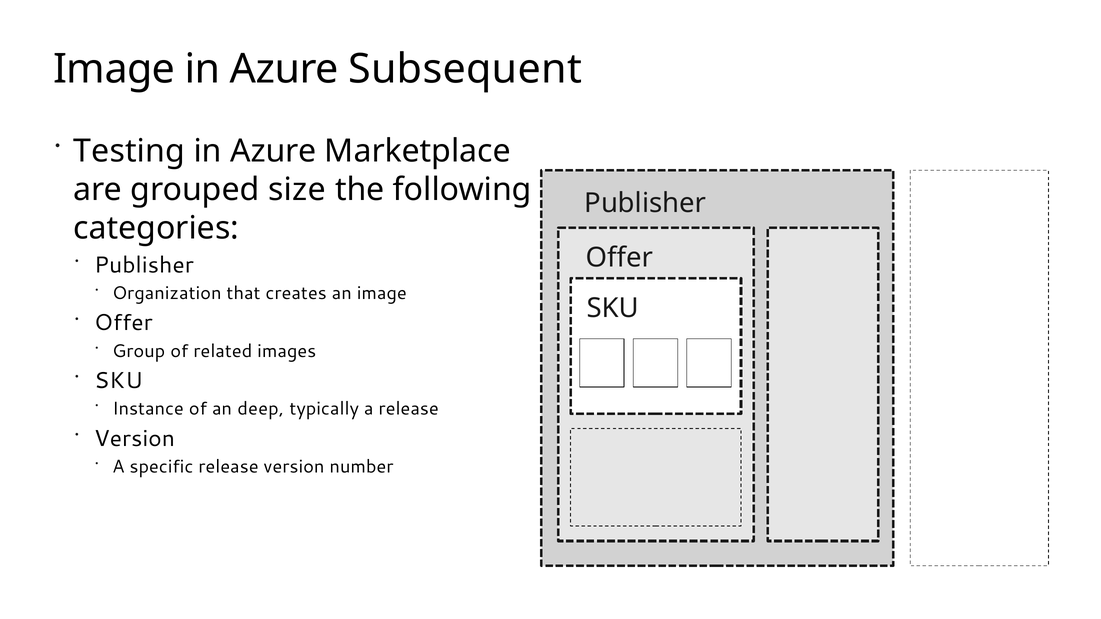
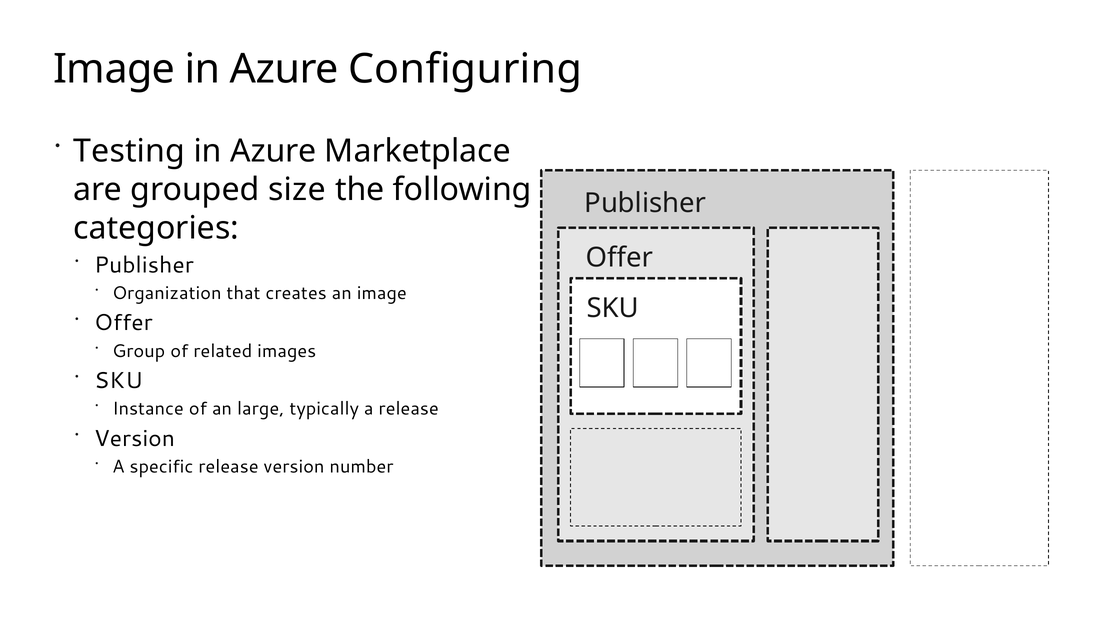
Subsequent: Subsequent -> Configuring (465, 69)
deep: deep -> large (261, 409)
